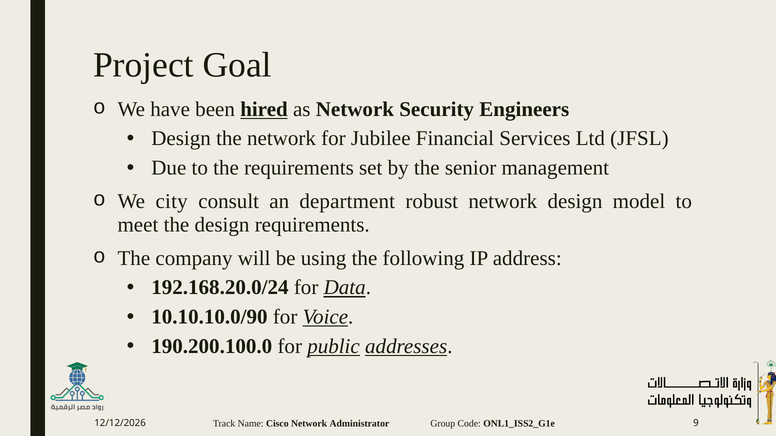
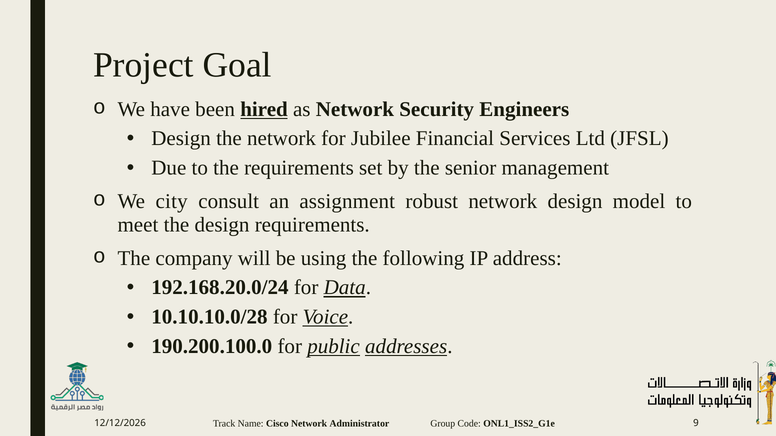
department: department -> assignment (347, 201)
10.10.10.0/90: 10.10.10.0/90 -> 10.10.10.0/28 (209, 317)
